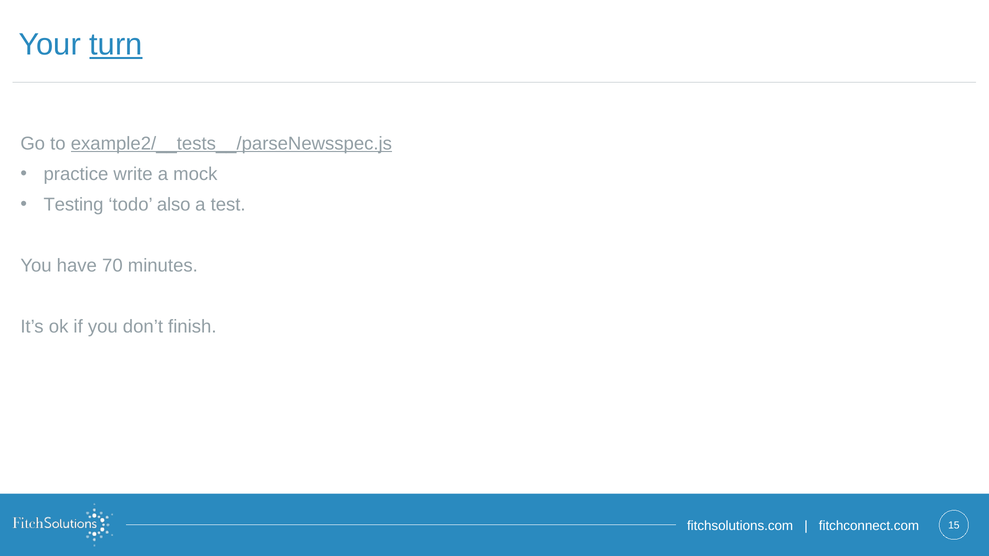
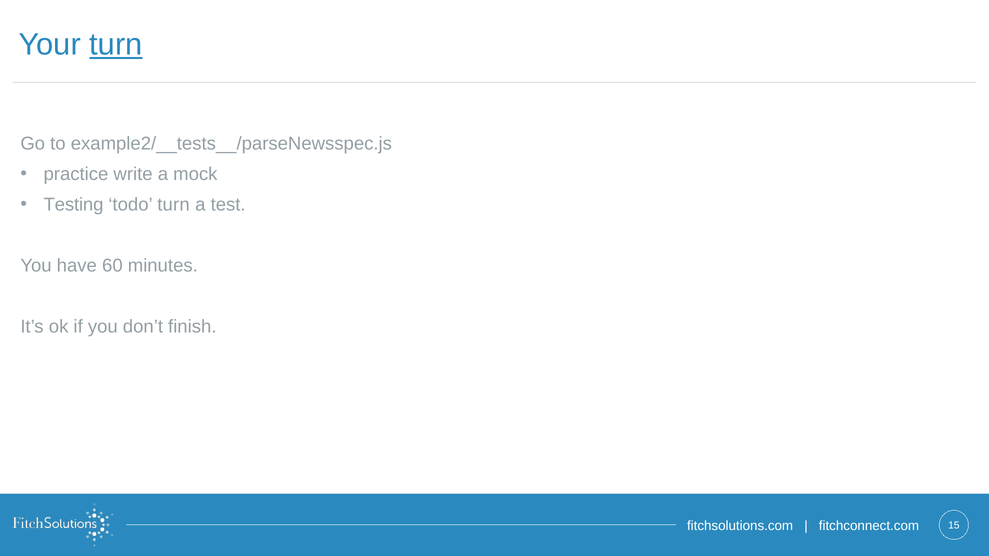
example2/__tests__/parseNewsspec.js underline: present -> none (231, 144)
todo also: also -> turn (174, 205)
70: 70 -> 60 (112, 266)
